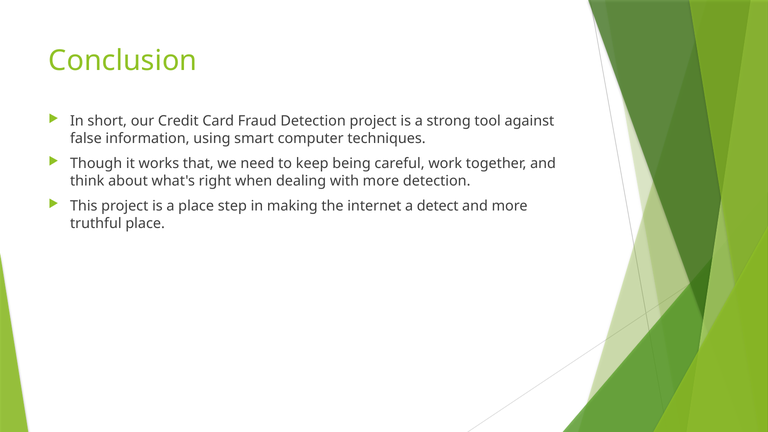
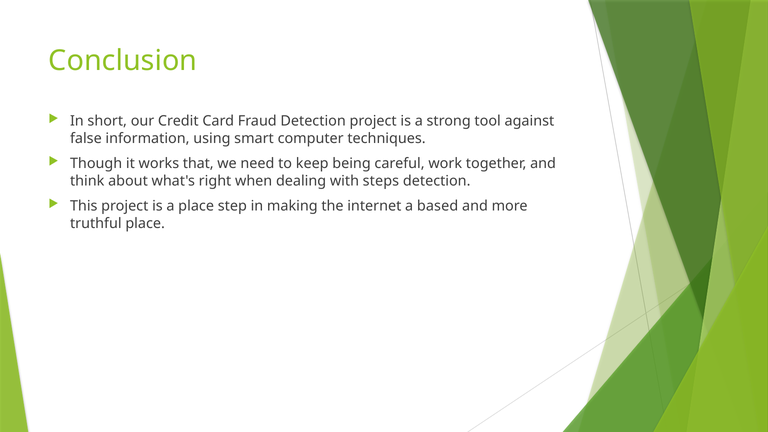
with more: more -> steps (381, 181)
detect: detect -> based (438, 206)
